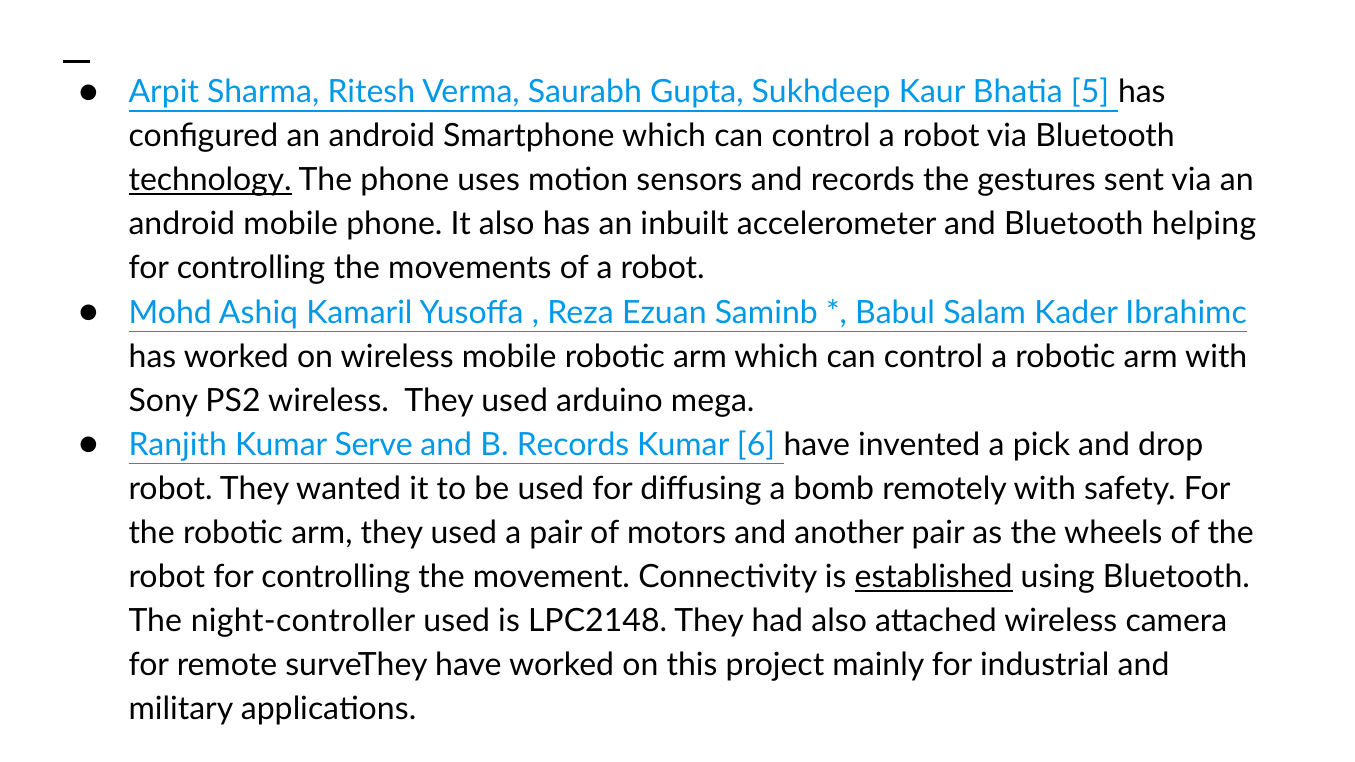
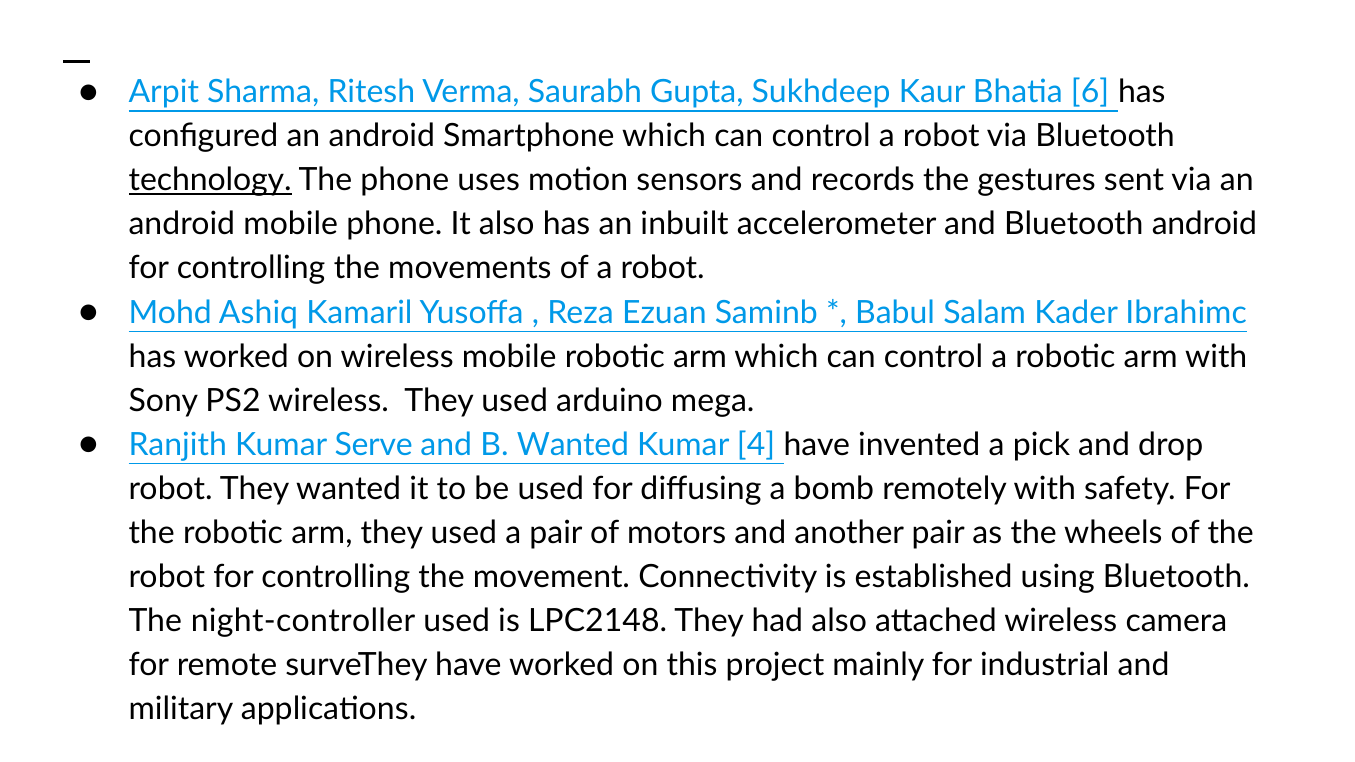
5: 5 -> 6 (1090, 92)
Bluetooth helping: helping -> android (1204, 224)
B Records: Records -> Wanted (573, 445)
6: 6 -> 4 (756, 445)
established underline: present -> none (934, 577)
